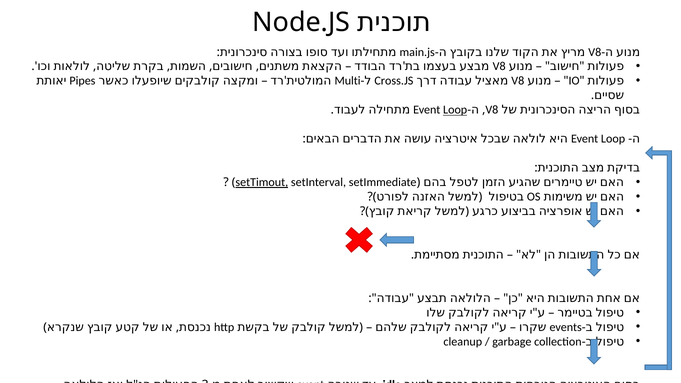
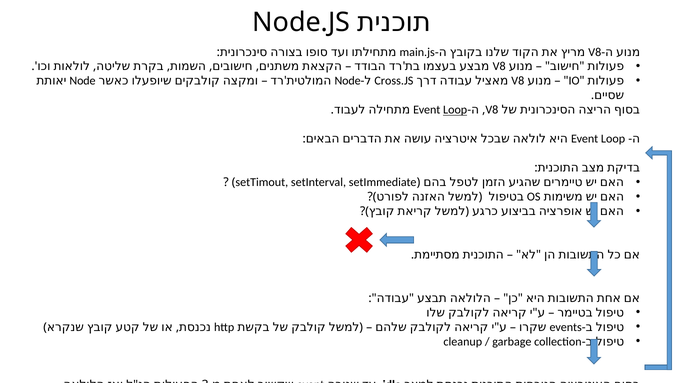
Pipes: Pipes -> Node (83, 81)
Multi: Multi -> Node (348, 81)
setTimout underline: present -> none (262, 182)
